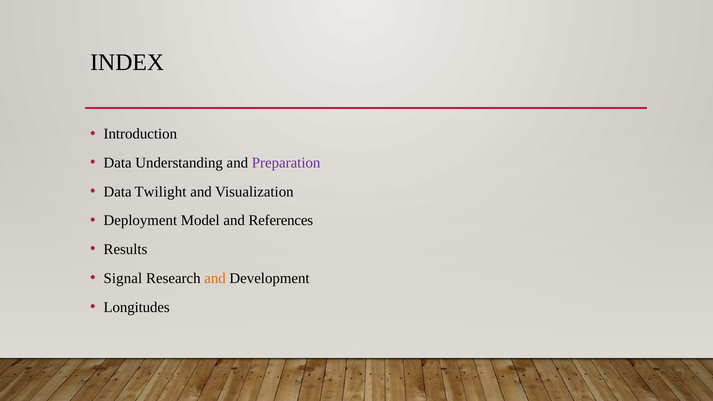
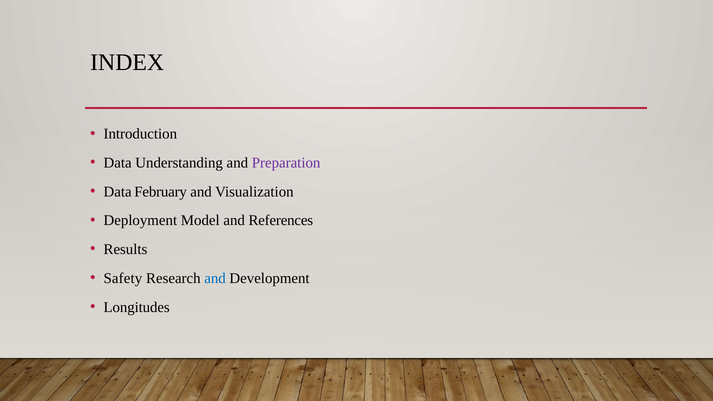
Twilight: Twilight -> February (161, 192)
Signal: Signal -> Safety (123, 278)
and colour: orange -> blue (215, 278)
